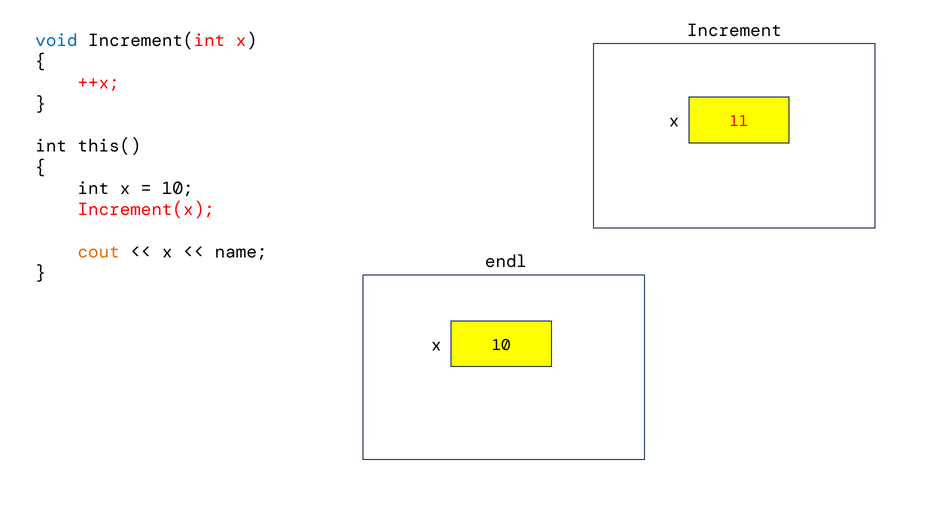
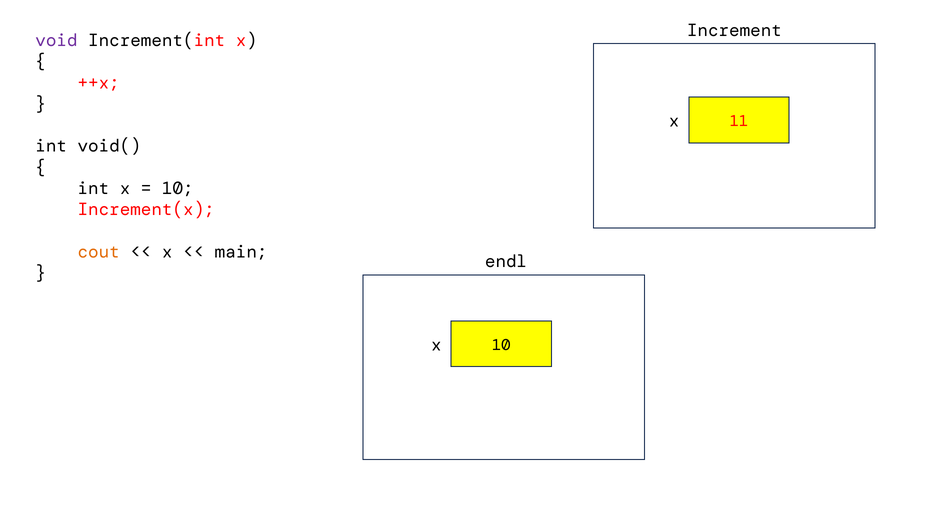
void colour: blue -> purple (56, 40)
this(: this( -> void( (109, 146)
name: name -> main (241, 252)
